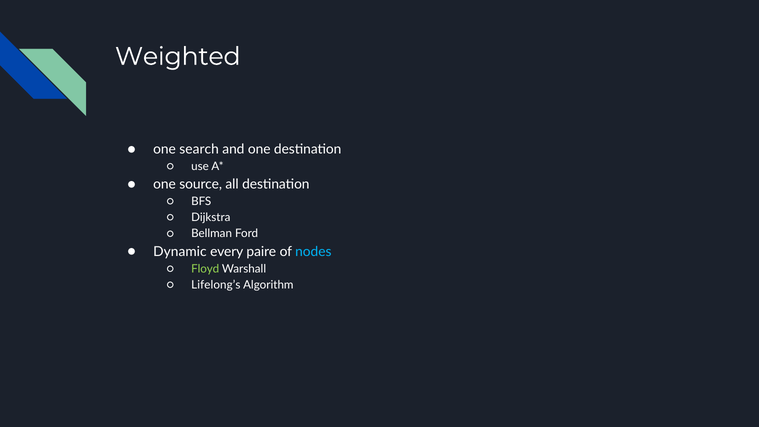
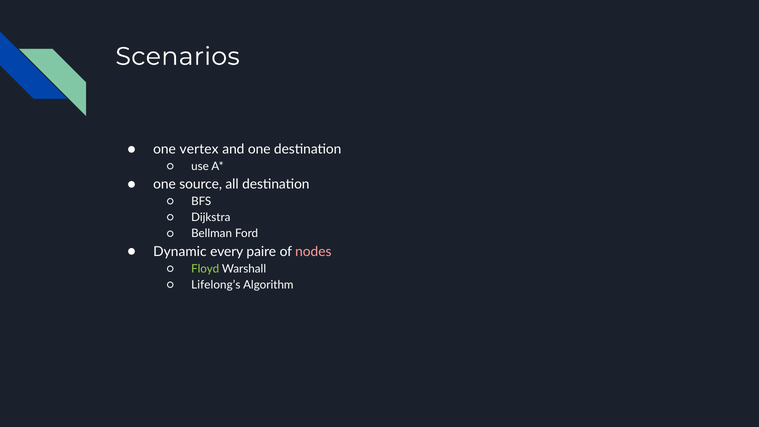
Weighted: Weighted -> Scenarios (178, 56)
search: search -> vertex (199, 149)
nodes colour: light blue -> pink (313, 251)
